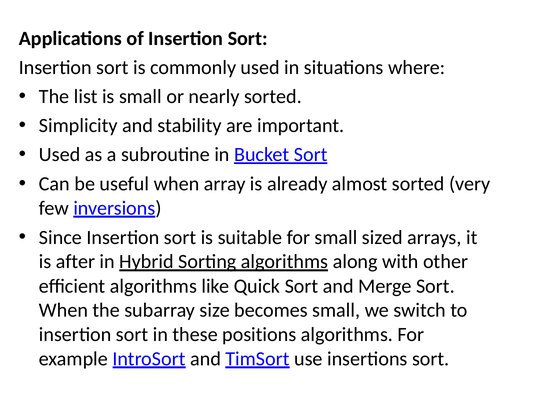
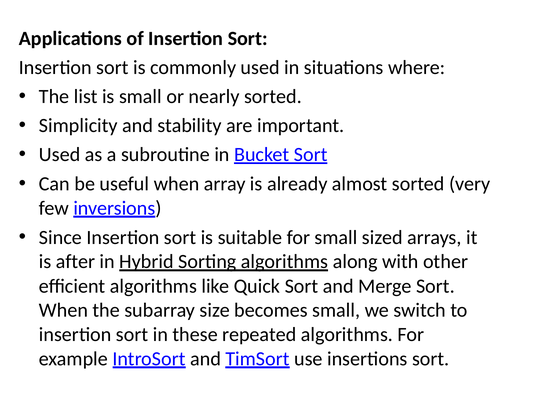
positions: positions -> repeated (259, 334)
